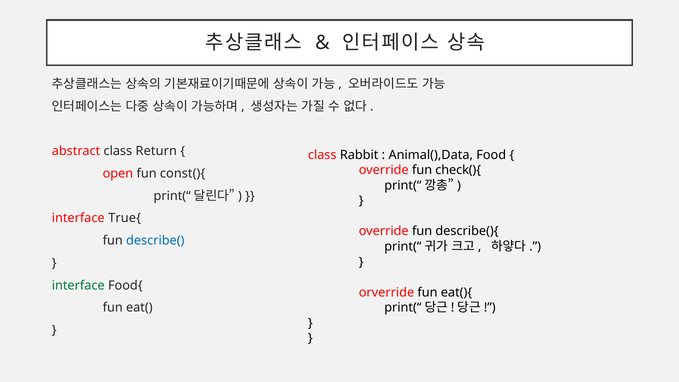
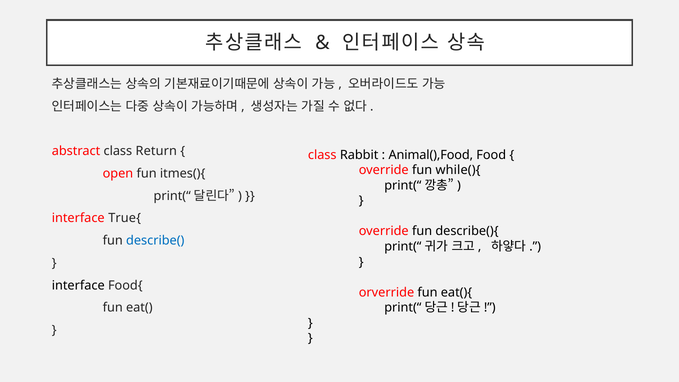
Animal(),Data: Animal(),Data -> Animal(),Food (431, 155)
check(){: check(){ -> while(){ (458, 170)
const(){: const(){ -> itmes(){ (183, 174)
interface colour: green -> black (78, 285)
